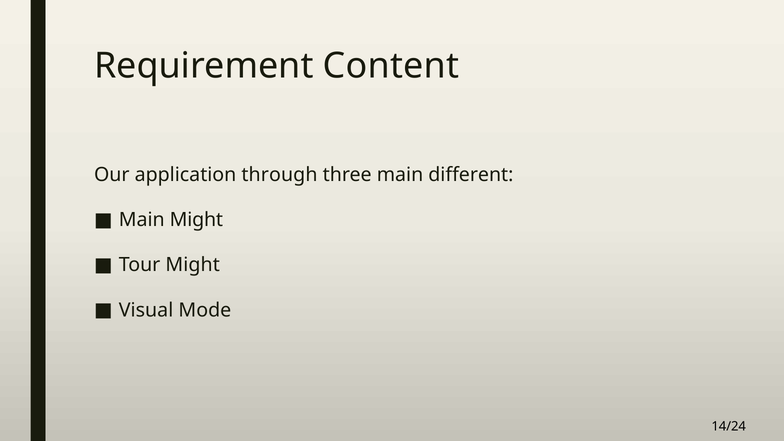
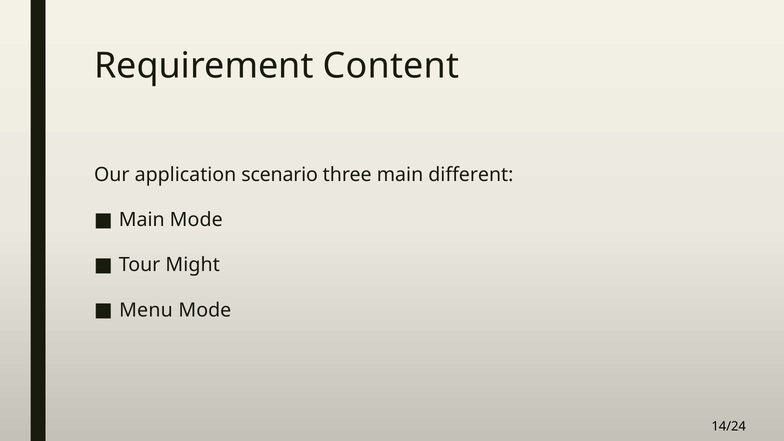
through: through -> scenario (280, 175)
Main Might: Might -> Mode (196, 220)
Visual: Visual -> Menu (146, 310)
